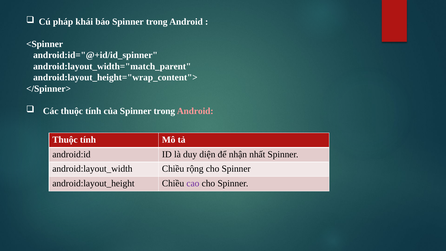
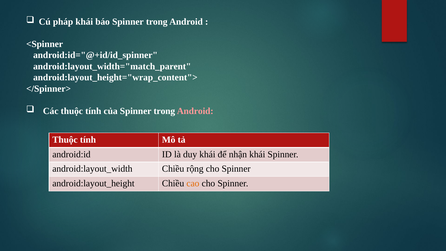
duy diện: diện -> khái (207, 154)
nhận nhất: nhất -> khái (257, 154)
cao colour: purple -> orange (193, 183)
